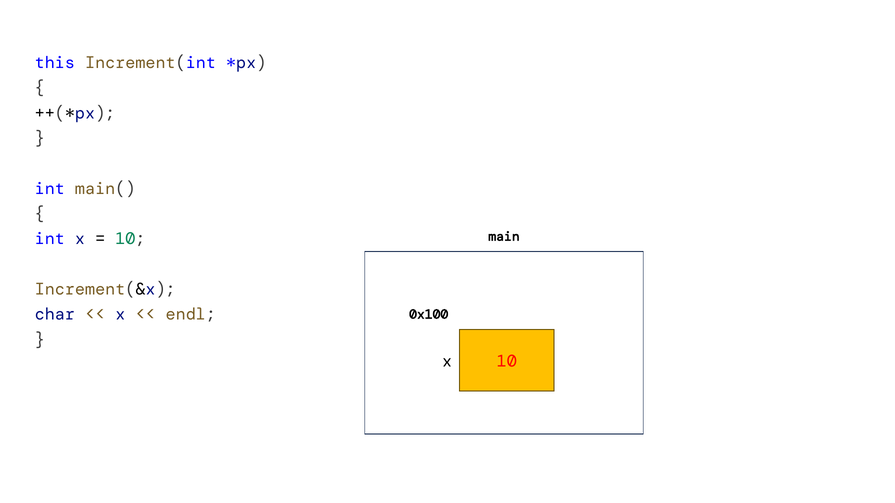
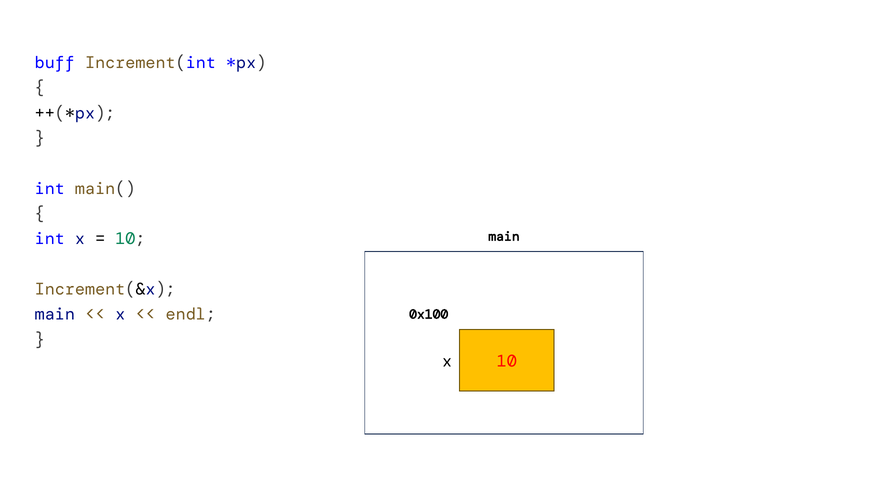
this: this -> buff (55, 63)
char: char -> main (55, 315)
